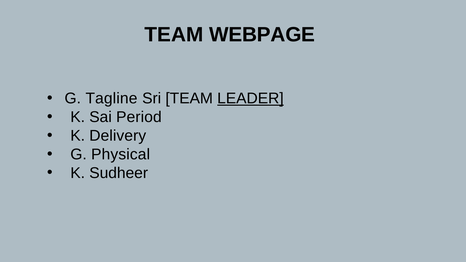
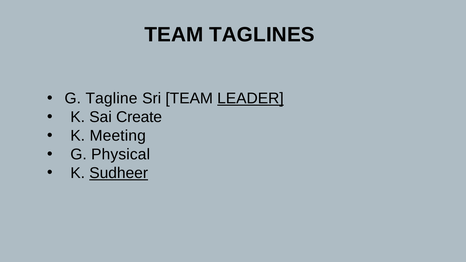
WEBPAGE: WEBPAGE -> TAGLINES (262, 35)
Period: Period -> Create (139, 117)
Delivery: Delivery -> Meeting (118, 136)
Sudheer underline: none -> present (119, 173)
